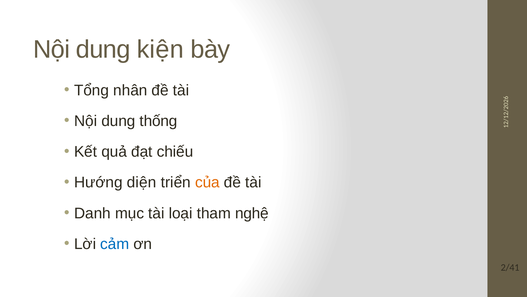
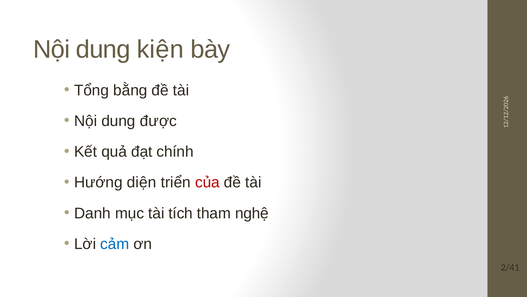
nhân: nhân -> bằng (130, 90)
thống: thống -> được (158, 121)
chiếu: chiếu -> chính (175, 152)
của colour: orange -> red (207, 182)
loại: loại -> tích (181, 213)
